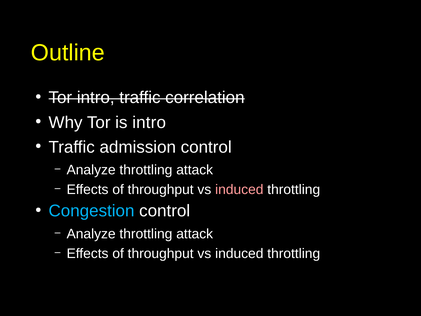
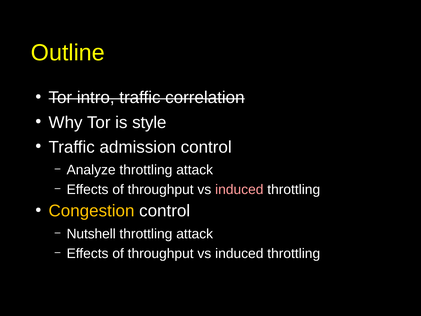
is intro: intro -> style (149, 122)
Congestion colour: light blue -> yellow (92, 211)
Analyze: Analyze -> Nutshell (91, 234)
